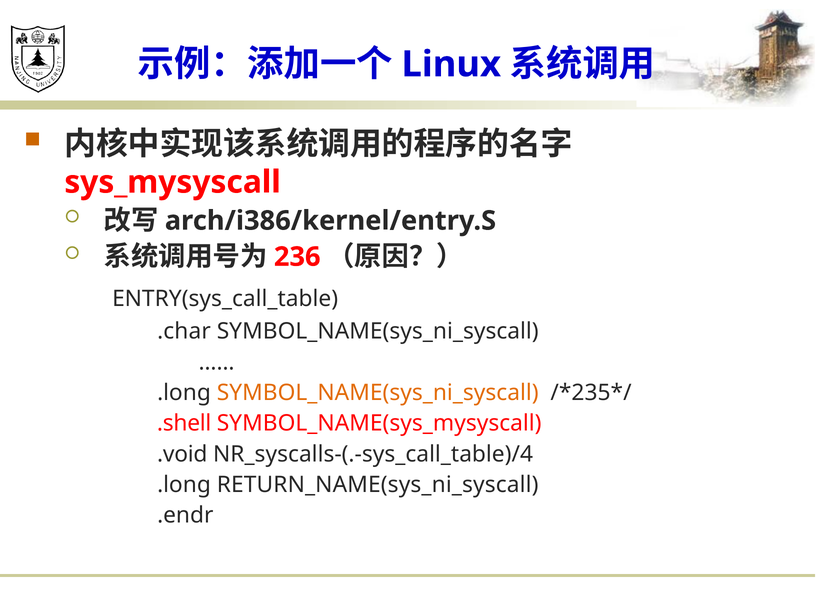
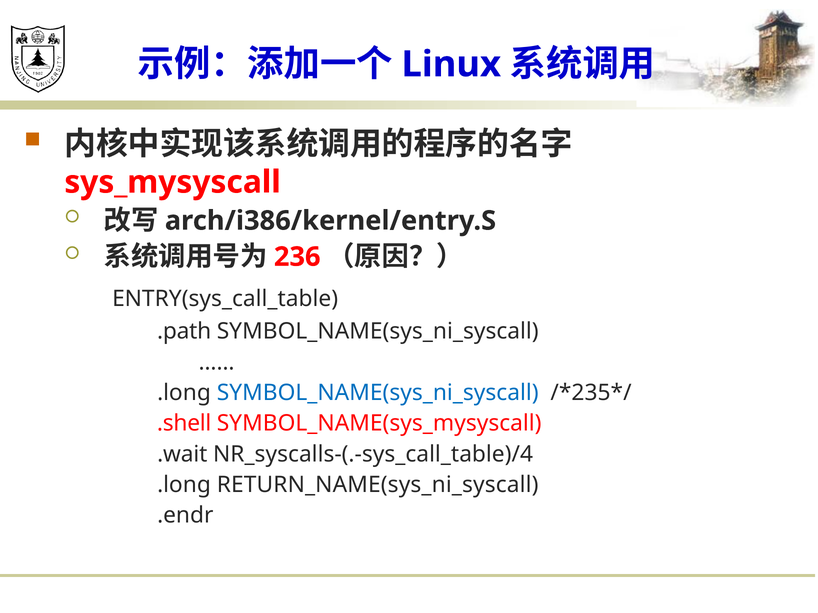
.char: .char -> .path (184, 332)
SYMBOL_NAME(sys_ni_syscall colour: orange -> blue (378, 393)
.void: .void -> .wait (182, 455)
